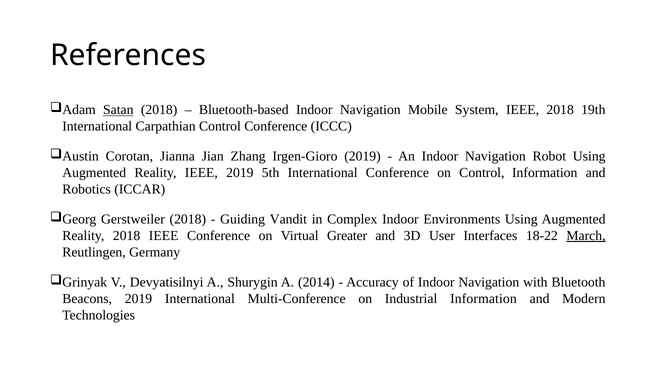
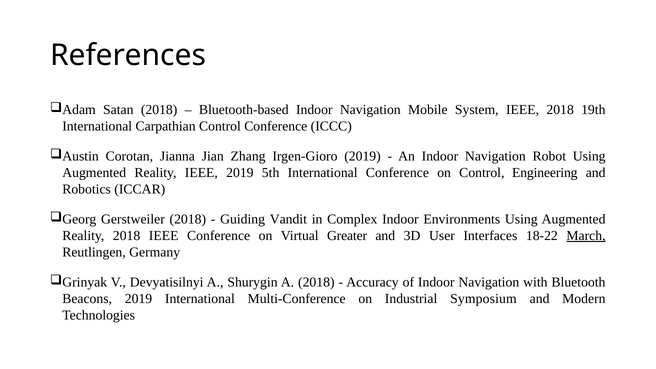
Satan underline: present -> none (118, 110)
Control Information: Information -> Engineering (545, 173)
A 2014: 2014 -> 2018 (316, 282)
Industrial Information: Information -> Symposium (483, 299)
